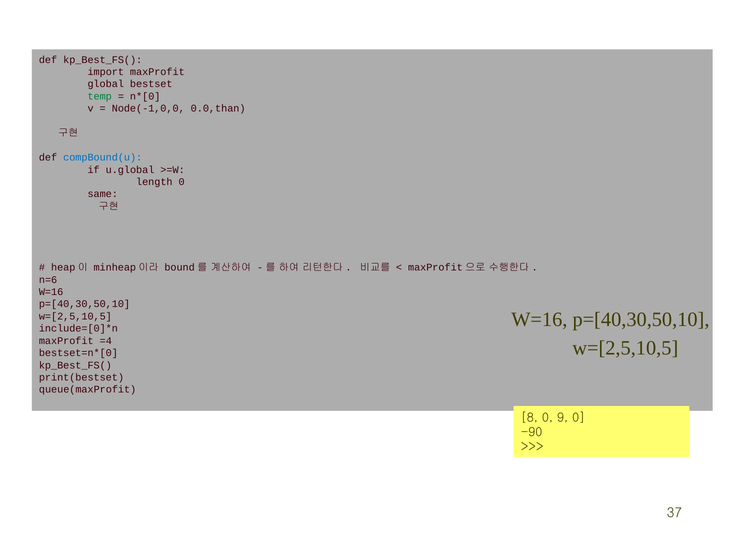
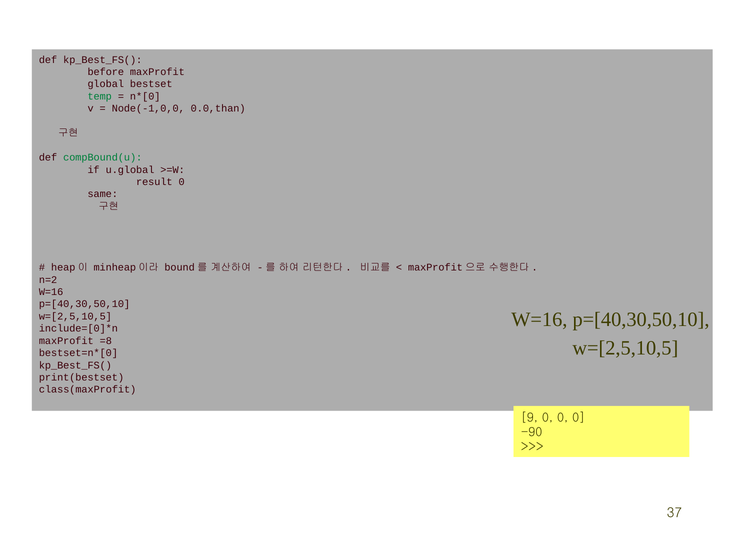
import: import -> before (106, 72)
compBound(u colour: blue -> green (103, 157)
length: length -> result (154, 182)
n=6: n=6 -> n=2 (48, 280)
=4: =4 -> =8 (106, 341)
queue(maxProfit: queue(maxProfit -> class(maxProfit (88, 390)
8: 8 -> 9 (529, 418)
9: 9 -> 0 (563, 418)
